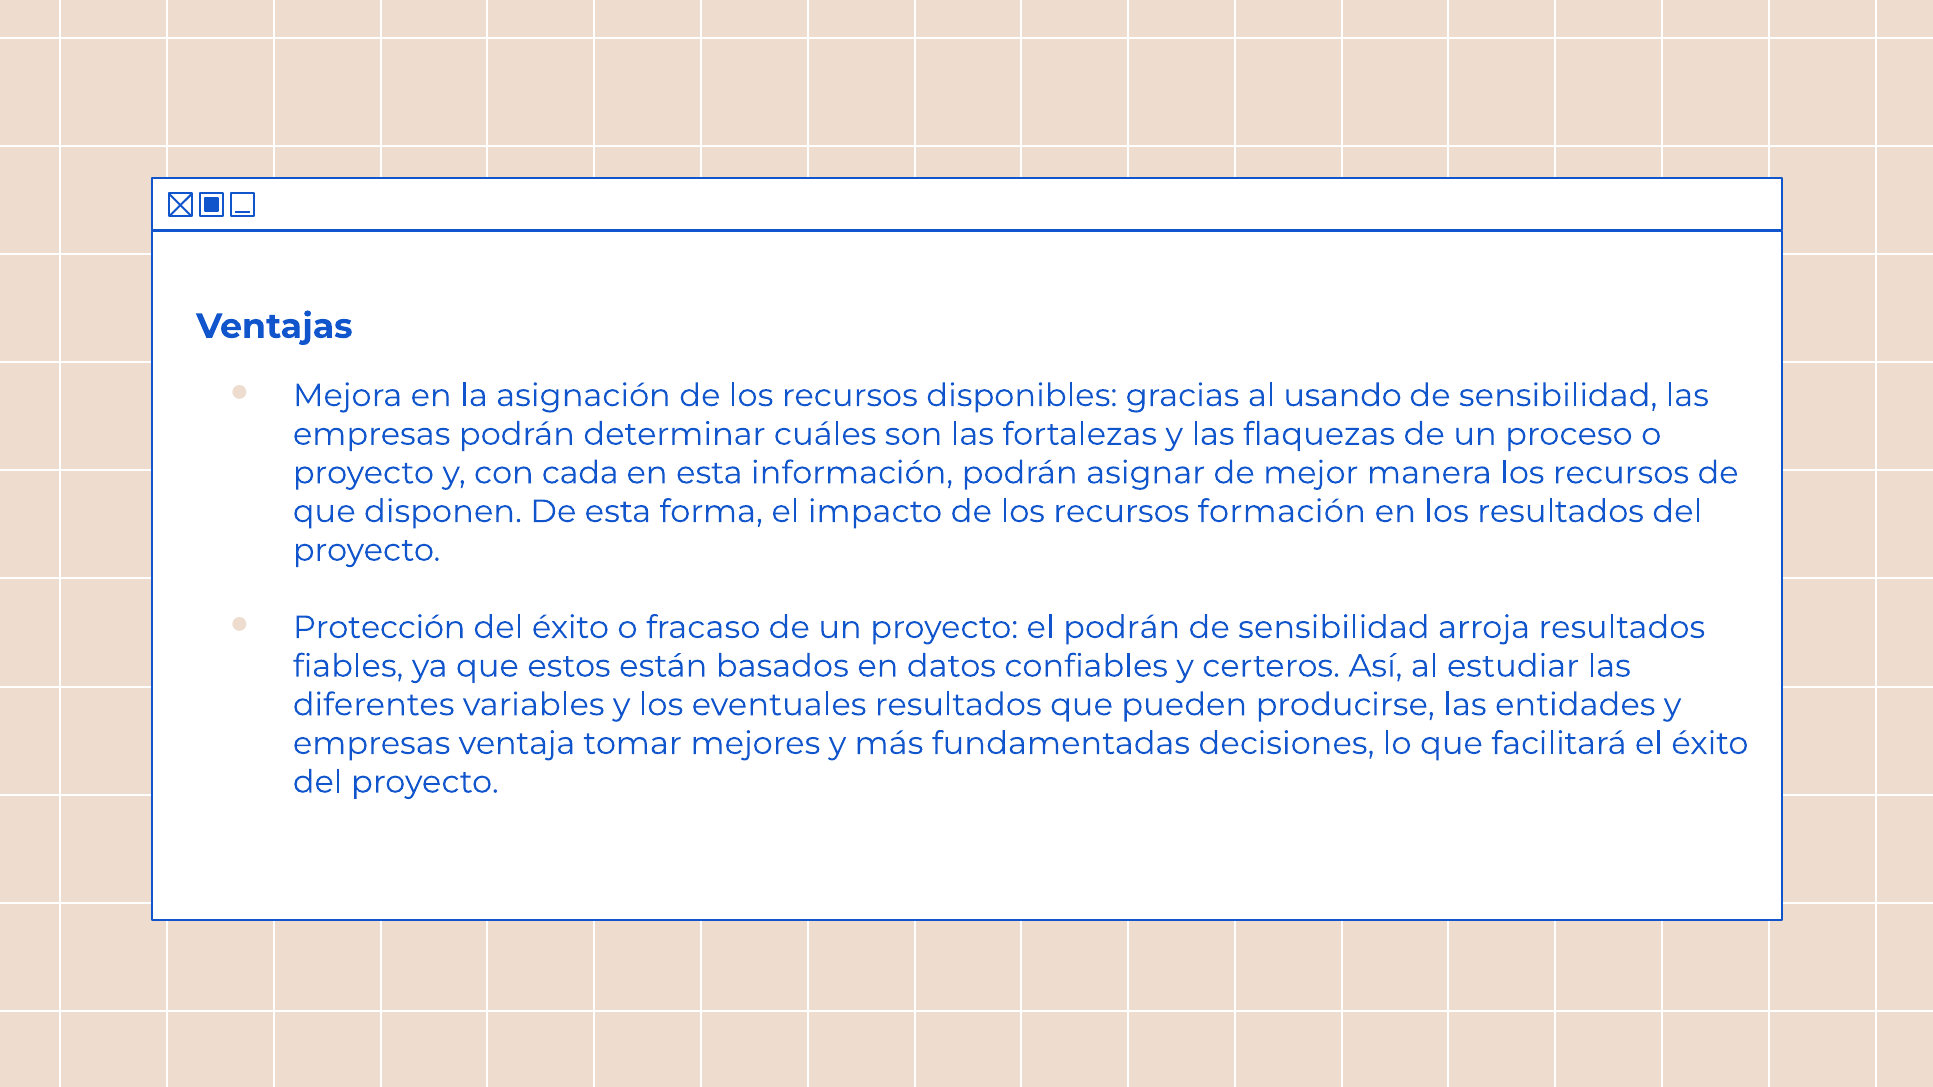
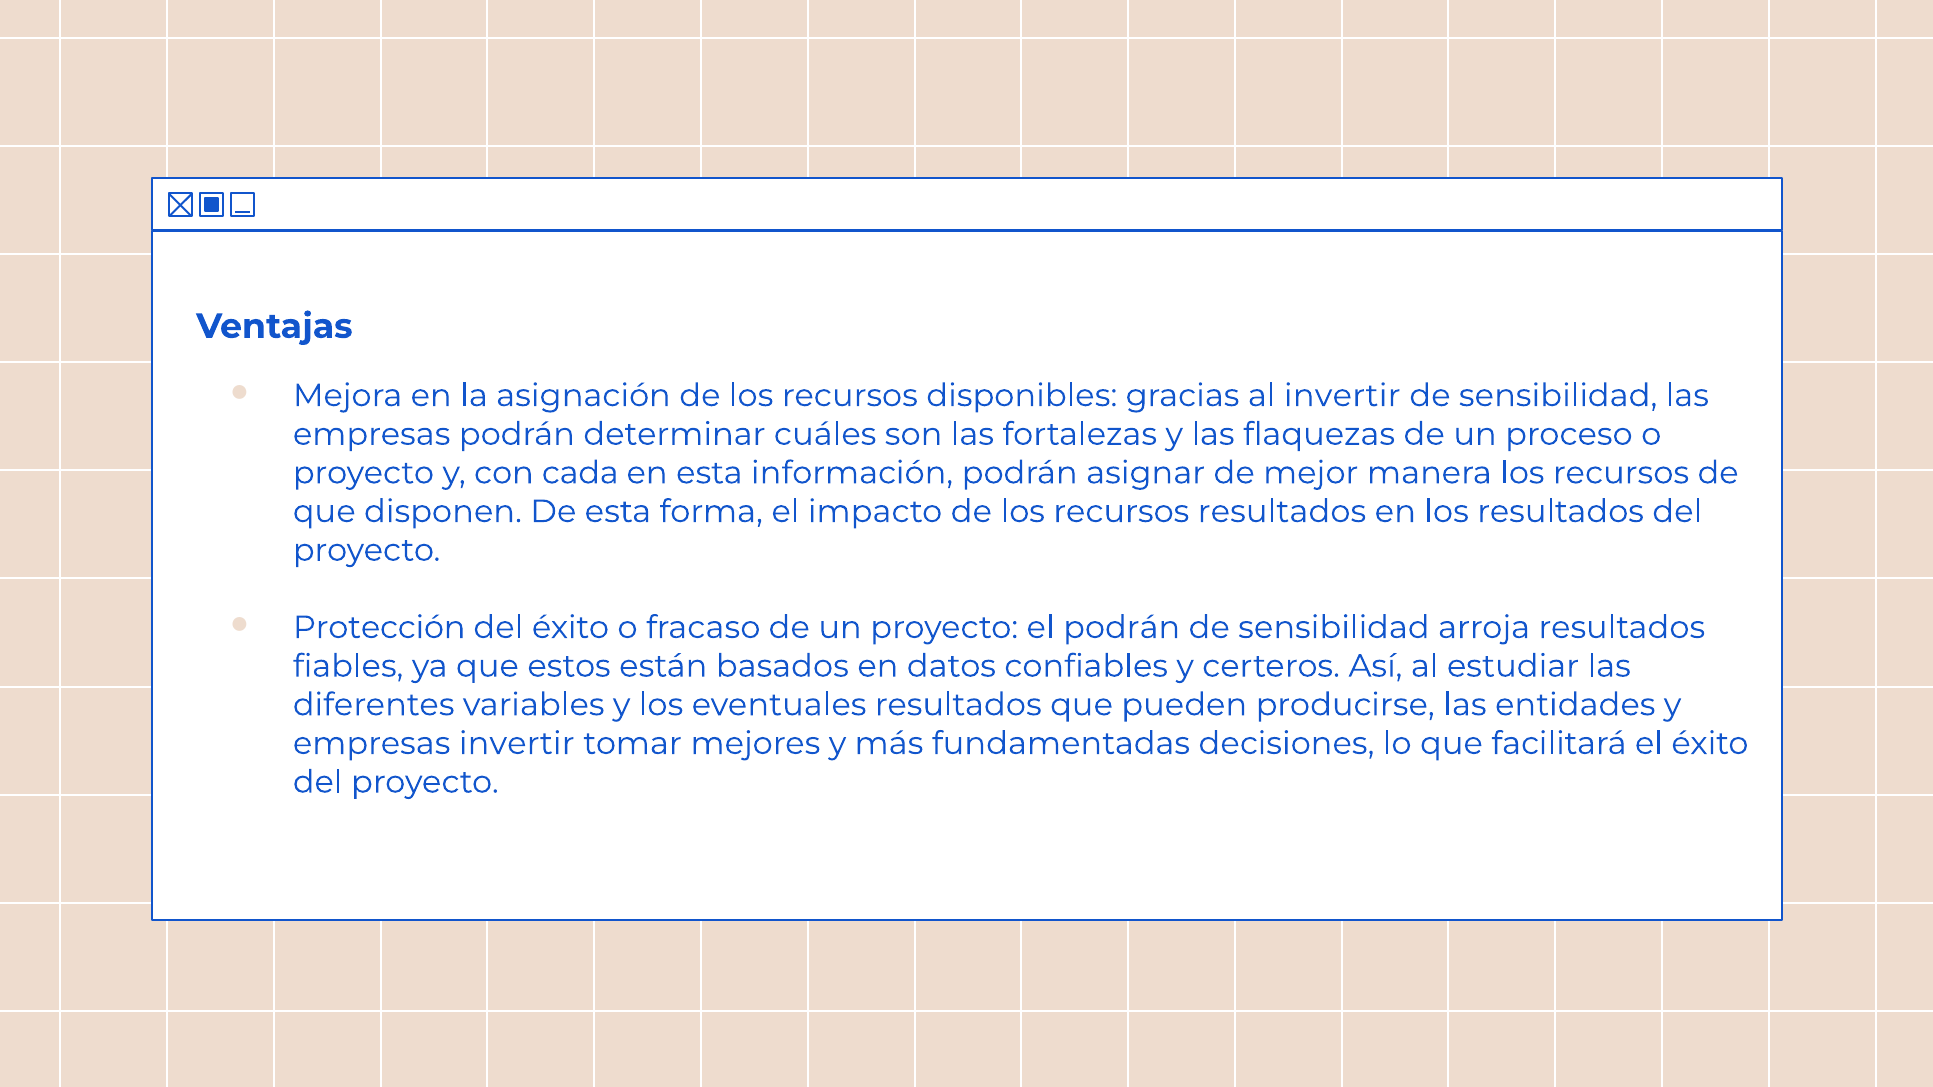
al usando: usando -> invertir (1342, 396)
recursos formación: formación -> resultados (1282, 512)
empresas ventaja: ventaja -> invertir (517, 744)
